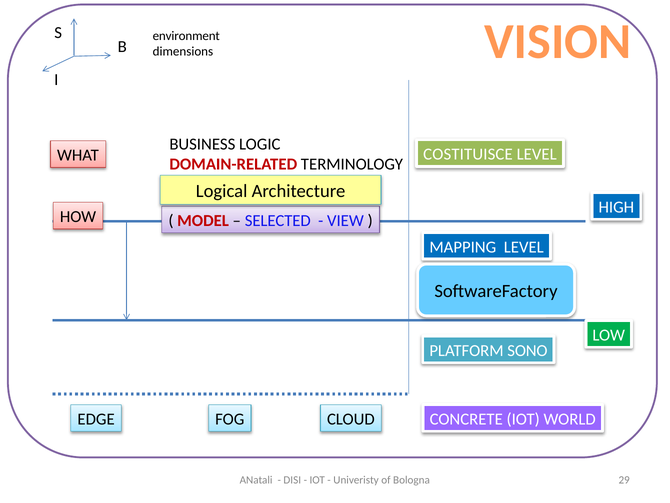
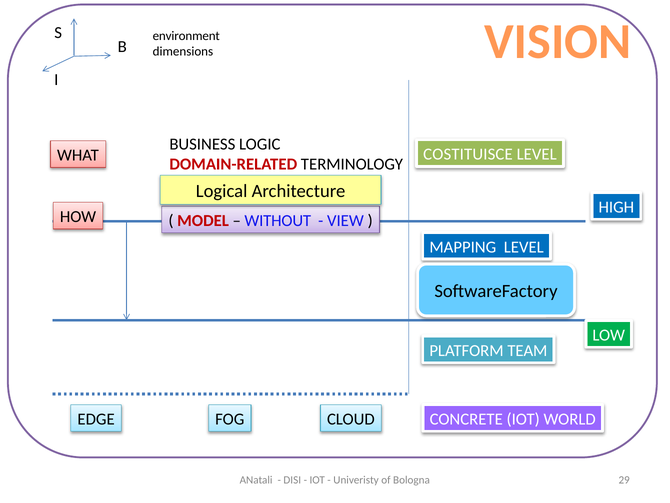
SELECTED: SELECTED -> WITHOUT (278, 220)
SONO: SONO -> TEAM (527, 350)
